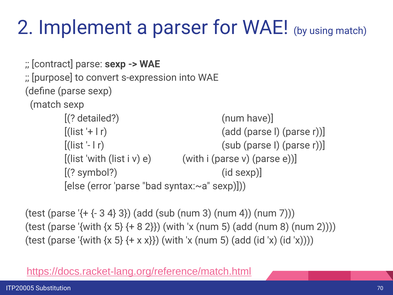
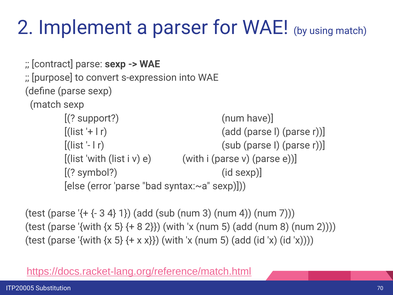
detailed: detailed -> support (98, 118)
4 3: 3 -> 1 (125, 213)
